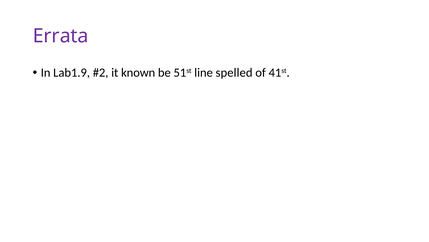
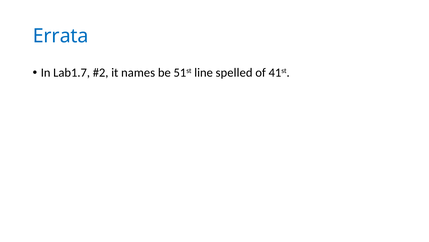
Errata colour: purple -> blue (61, 36)
Lab1.9: Lab1.9 -> Lab1.7 (72, 73)
known: known -> names (138, 73)
